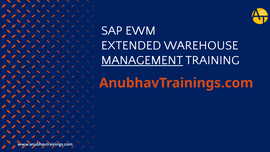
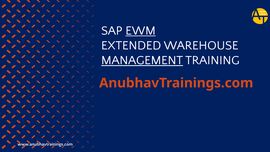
EWM underline: none -> present (141, 31)
